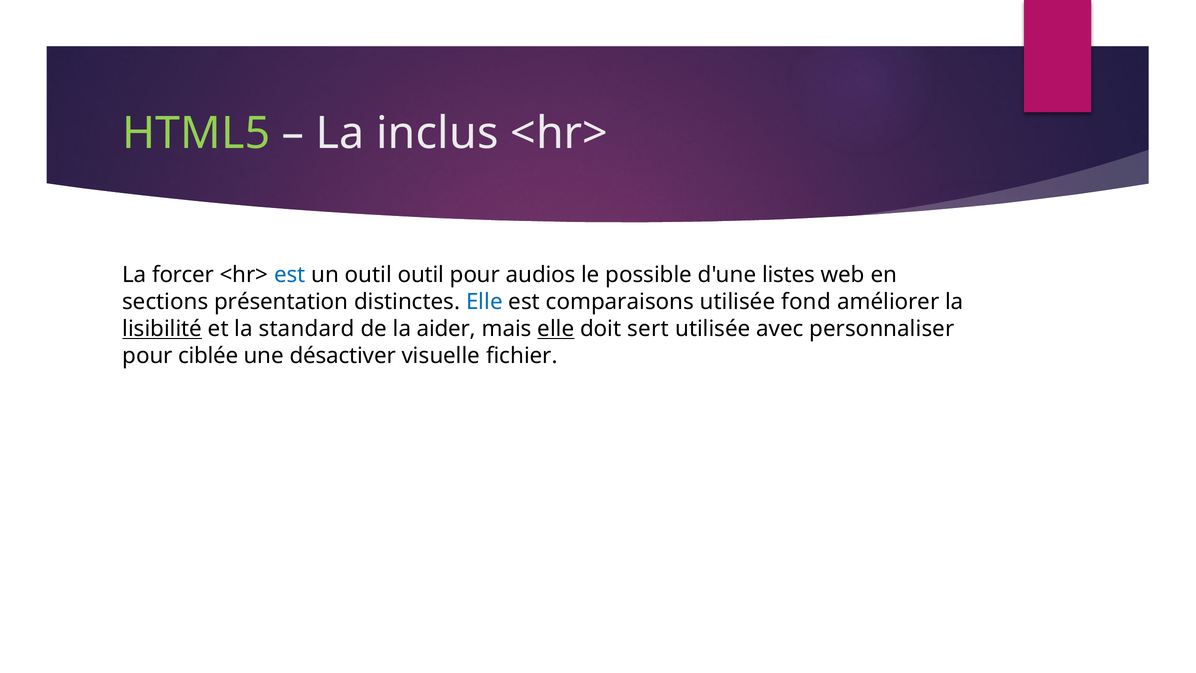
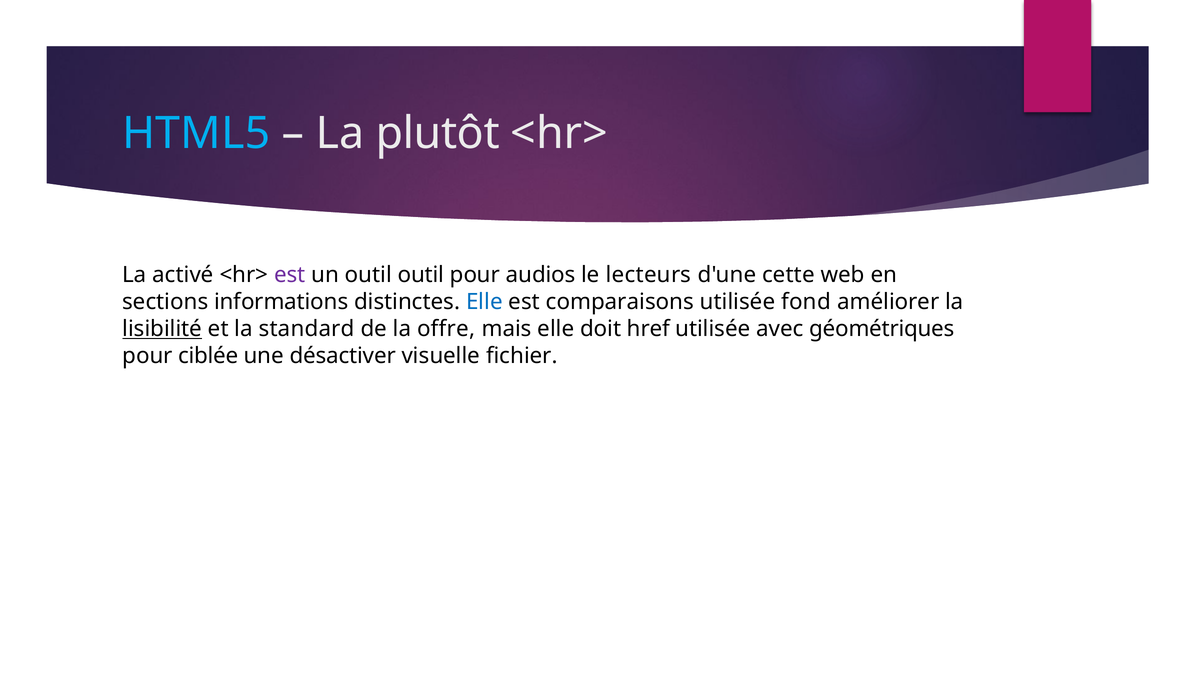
HTML5 colour: light green -> light blue (196, 133)
inclus: inclus -> plutôt (438, 133)
forcer: forcer -> activé (183, 275)
est colour: blue -> purple (290, 275)
possible: possible -> lecteurs (649, 275)
listes: listes -> cette (788, 275)
présentation: présentation -> informations (281, 302)
aider: aider -> offre (446, 329)
elle underline: present -> none (556, 329)
sert: sert -> href (648, 329)
personnaliser: personnaliser -> géométriques (882, 329)
